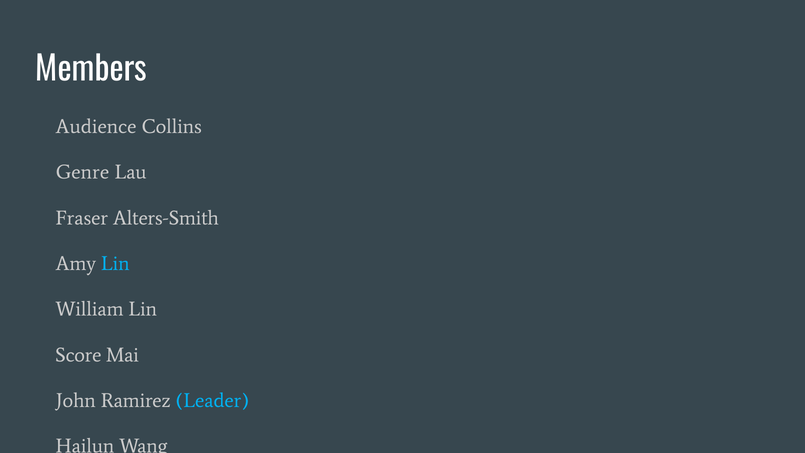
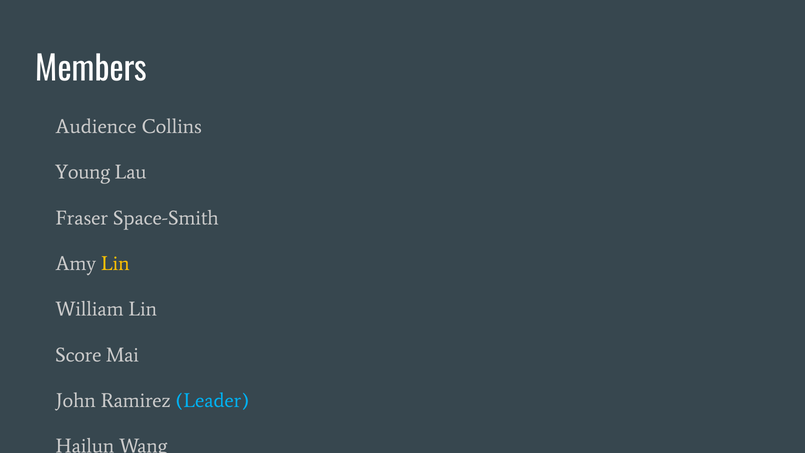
Genre: Genre -> Young (83, 172)
Alters-Smith: Alters-Smith -> Space-Smith (166, 218)
Lin colour: light blue -> yellow (115, 264)
